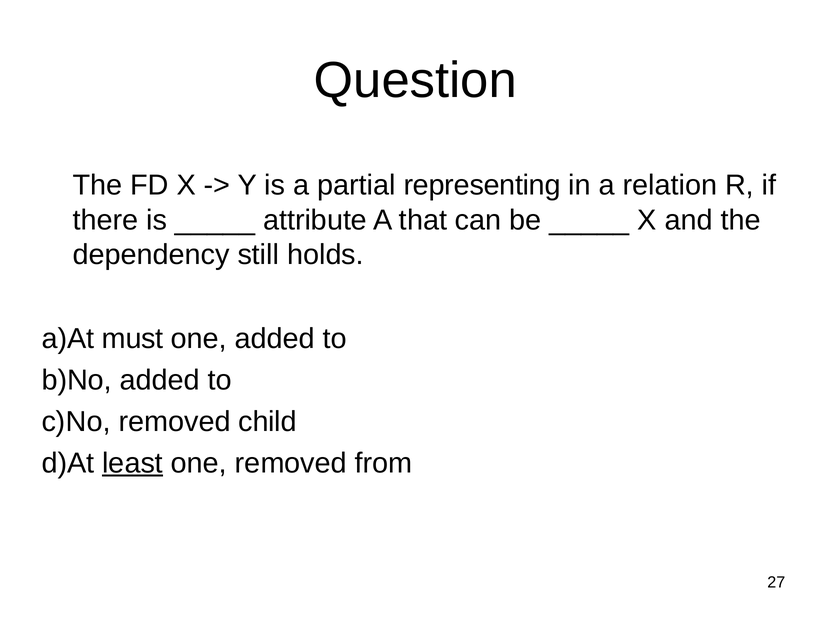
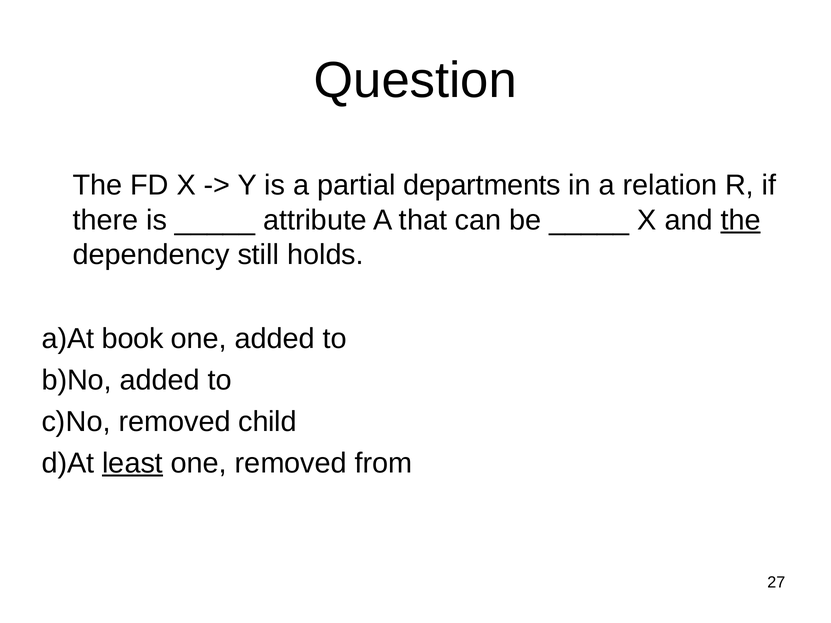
representing: representing -> departments (482, 186)
the underline: none -> present (741, 220)
must: must -> book (133, 339)
